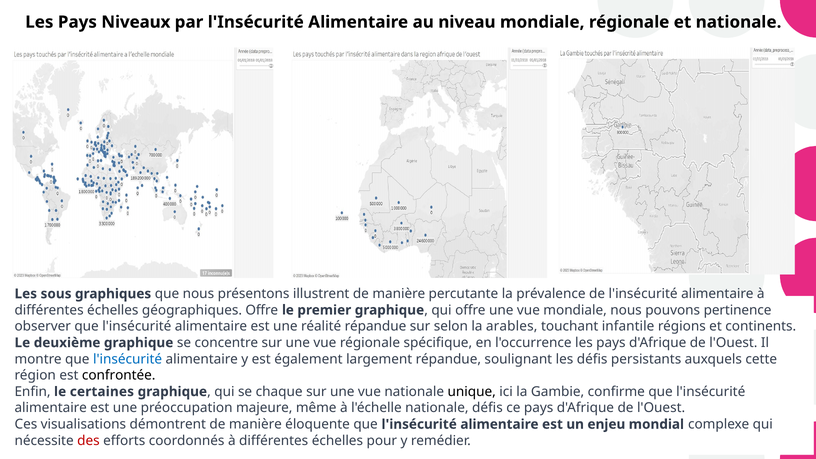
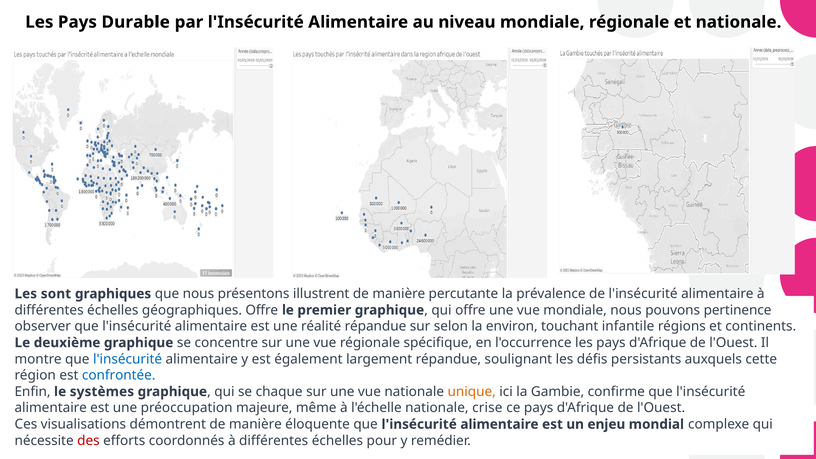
Niveaux: Niveaux -> Durable (136, 22)
sous: sous -> sont (56, 294)
arables: arables -> environ (512, 326)
confrontée colour: black -> blue (119, 375)
certaines: certaines -> systèmes (102, 392)
unique colour: black -> orange (472, 392)
nationale défis: défis -> crise (487, 408)
